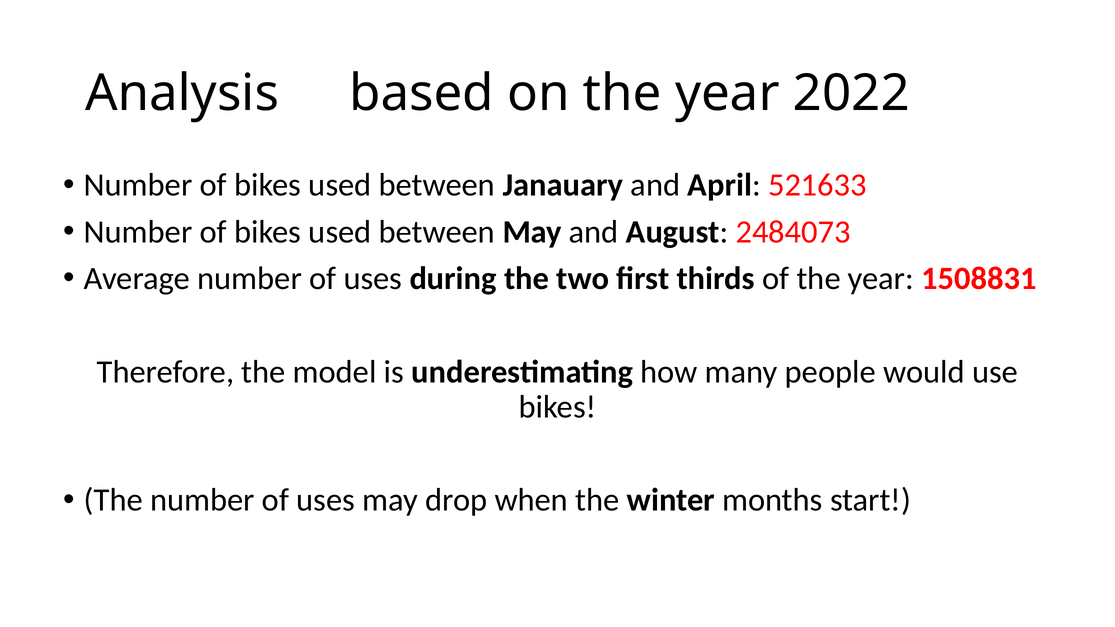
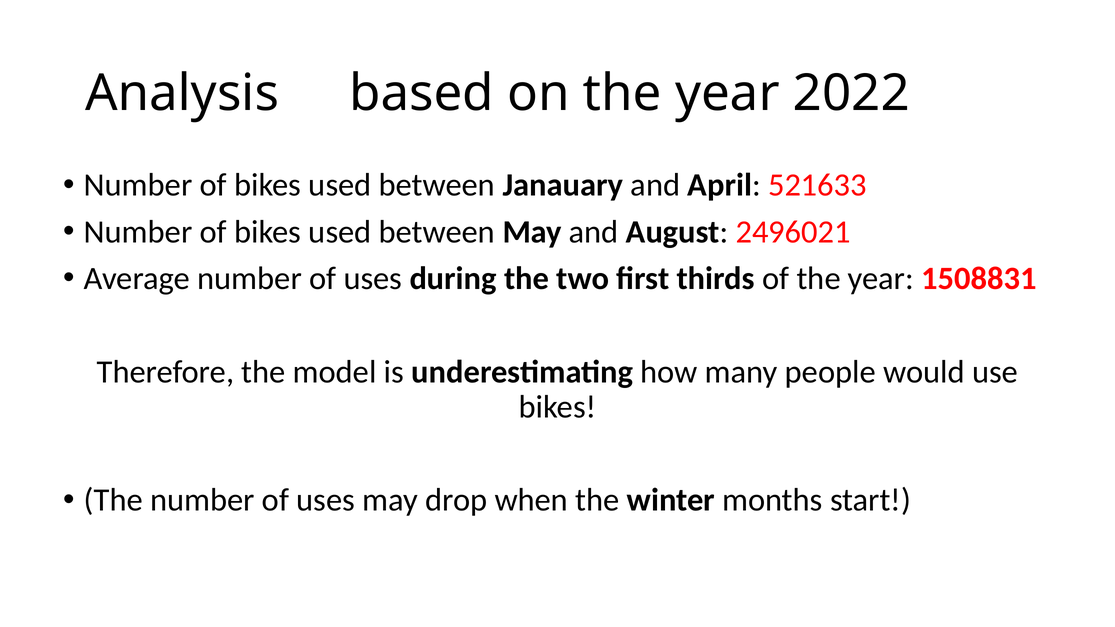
2484073: 2484073 -> 2496021 (793, 232)
